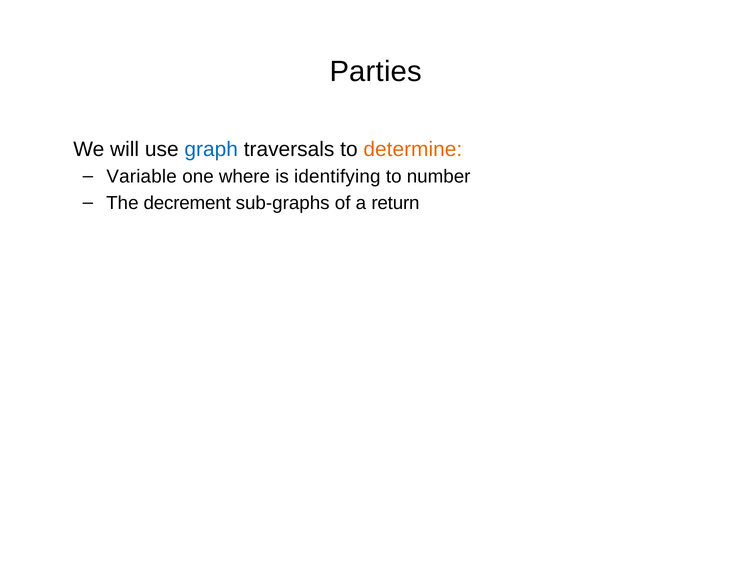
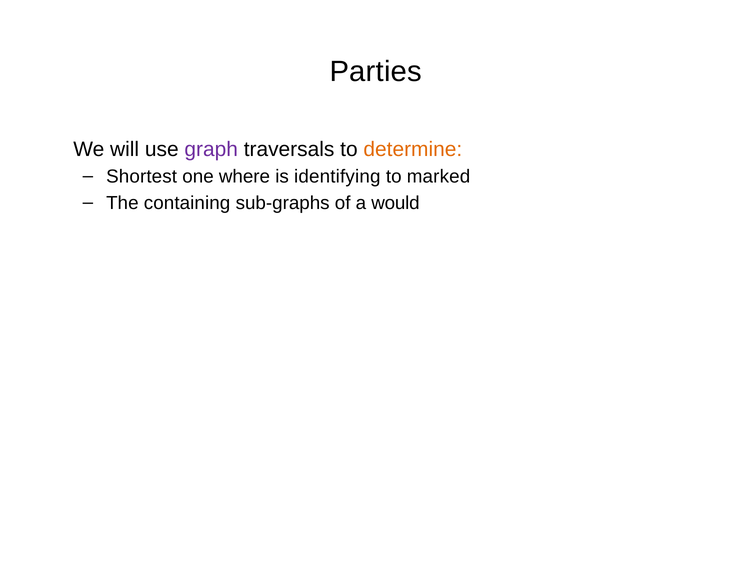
graph colour: blue -> purple (211, 149)
Variable: Variable -> Shortest (142, 177)
number: number -> marked (439, 177)
decrement: decrement -> containing (187, 203)
return: return -> would (395, 203)
